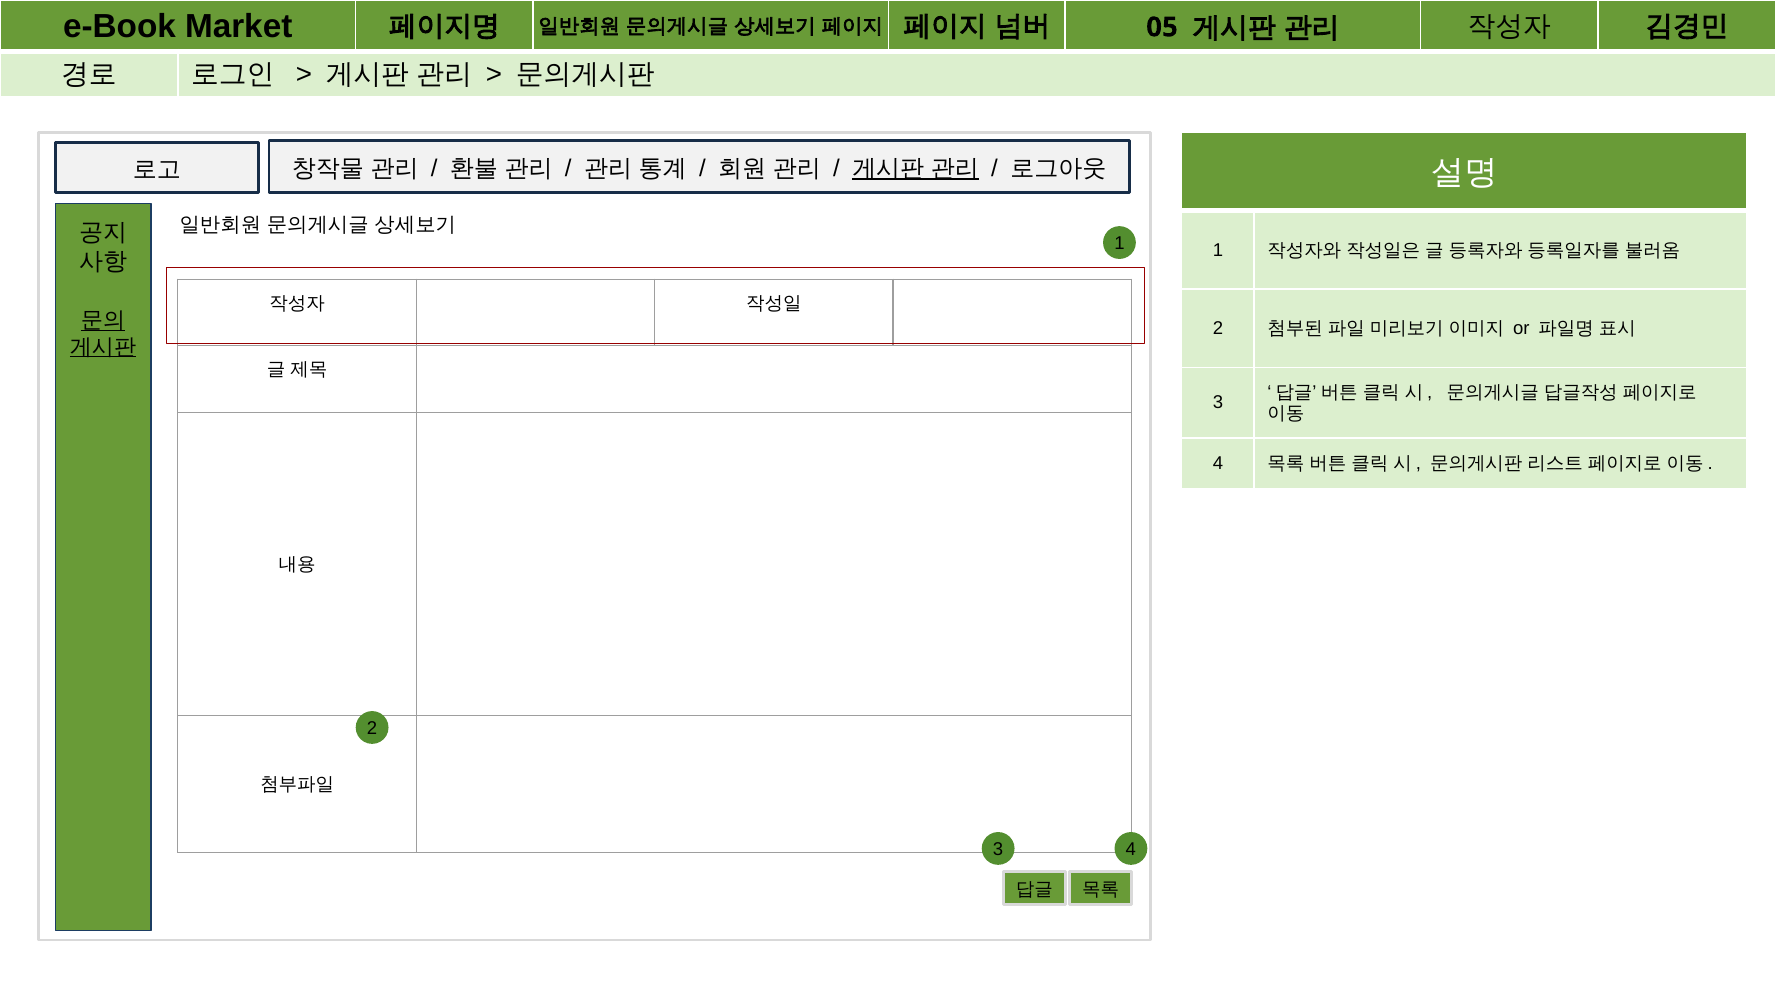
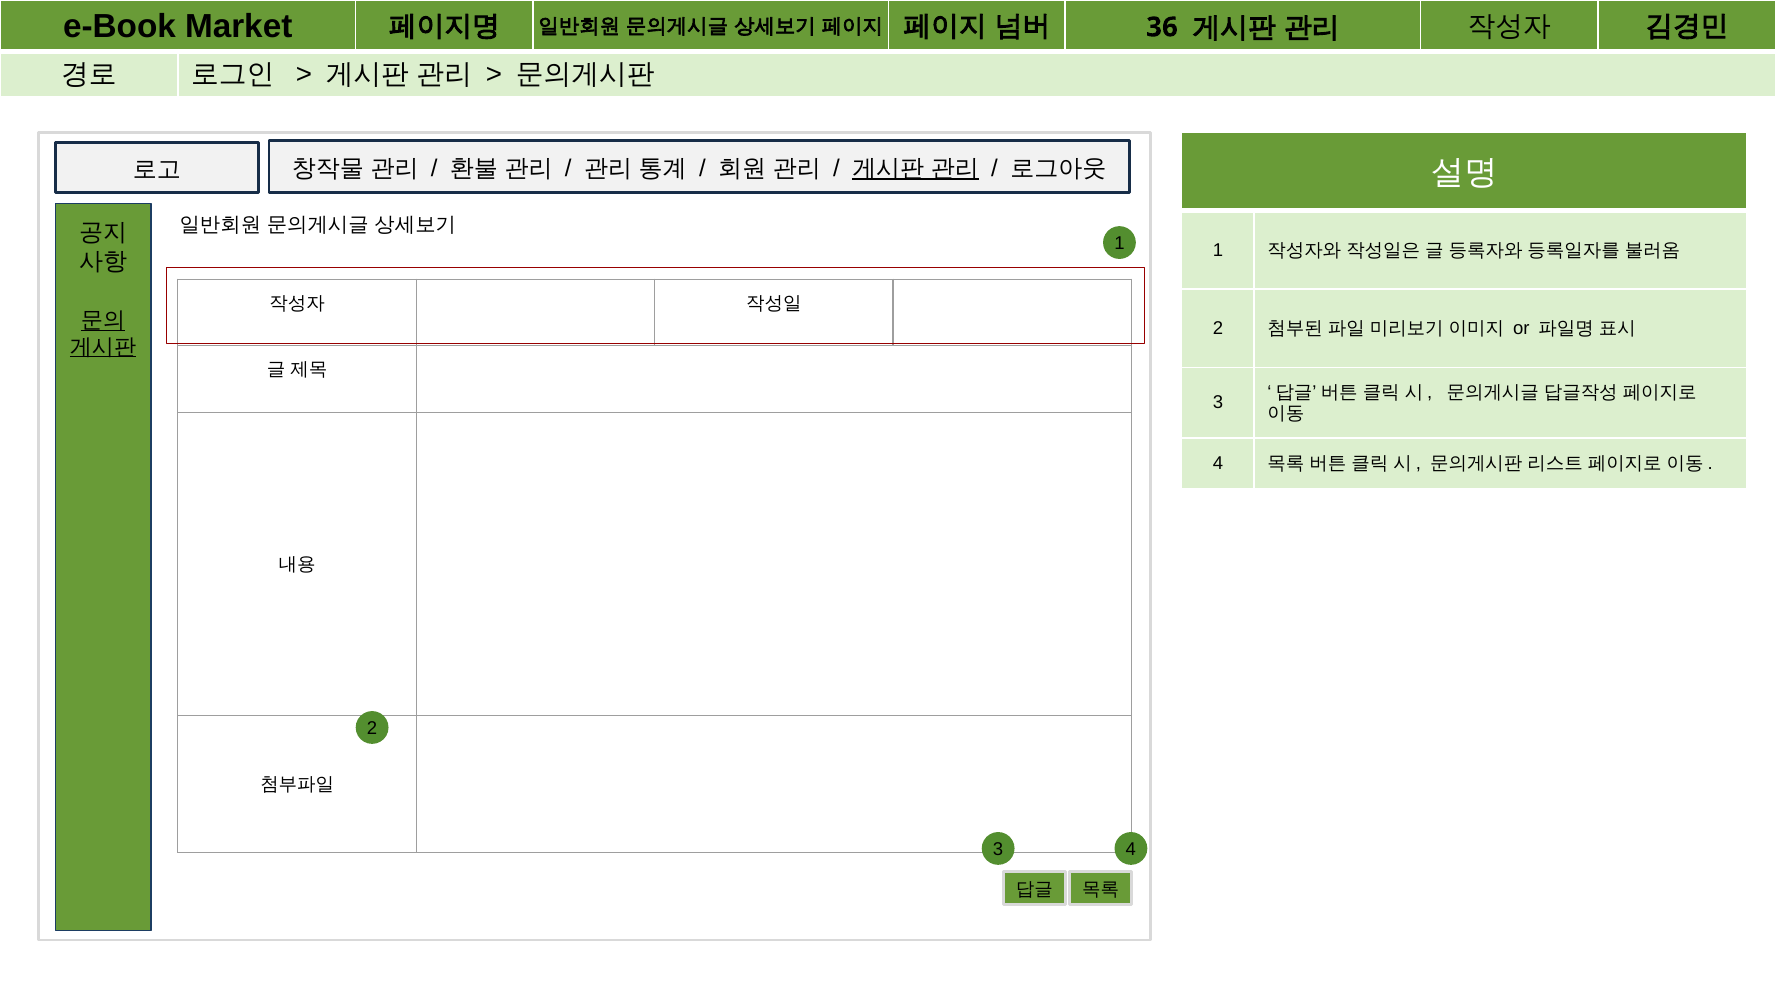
05: 05 -> 36 (1162, 27)
